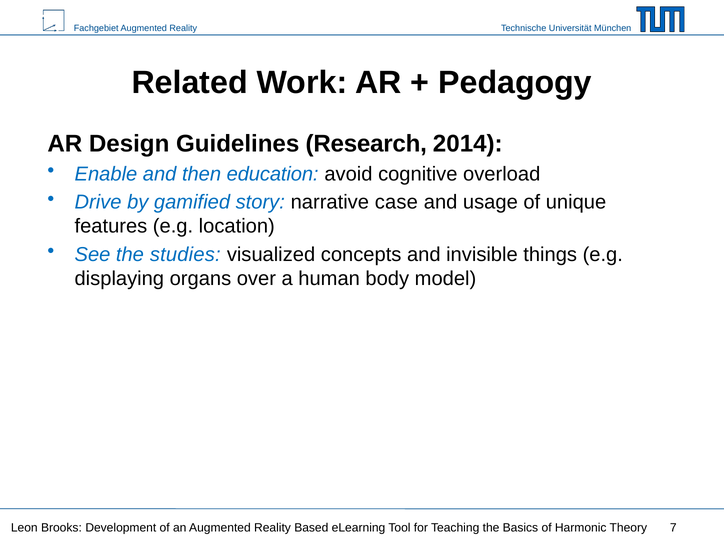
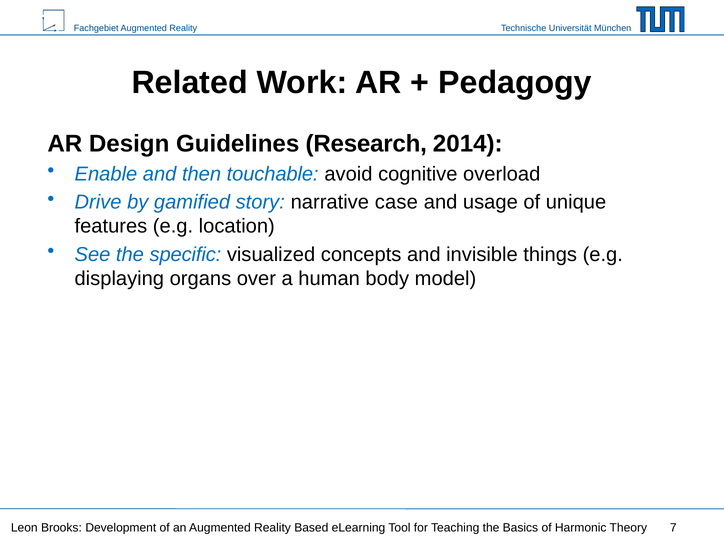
education: education -> touchable (273, 174)
studies: studies -> specific (185, 254)
